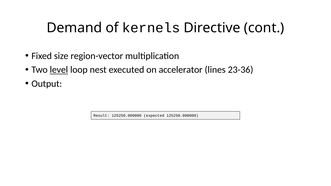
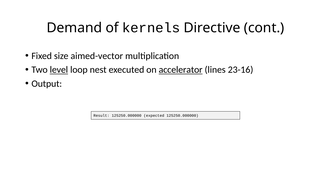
region-vector: region-vector -> aimed-vector (97, 56)
accelerator underline: none -> present (181, 70)
23-36: 23-36 -> 23-16 (241, 70)
